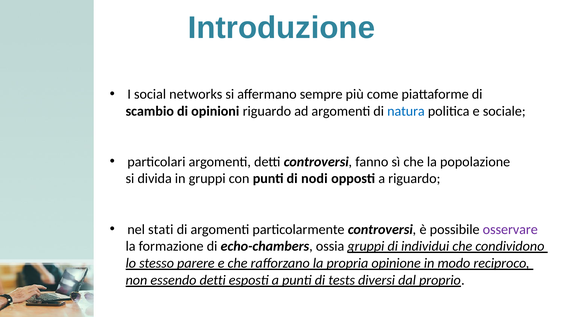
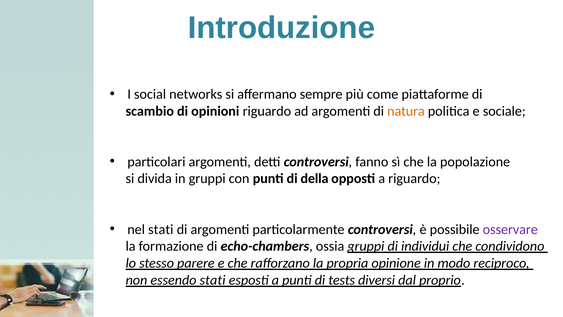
natura colour: blue -> orange (406, 111)
nodi: nodi -> della (315, 178)
essendo detti: detti -> stati (213, 280)
